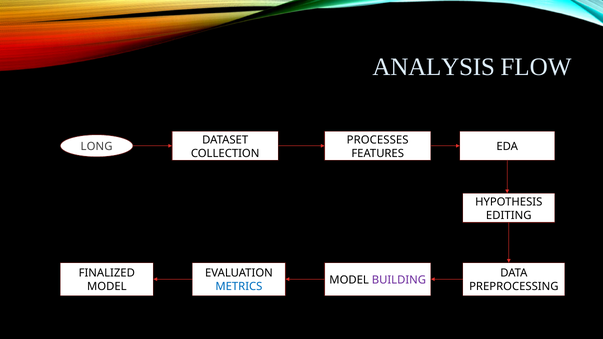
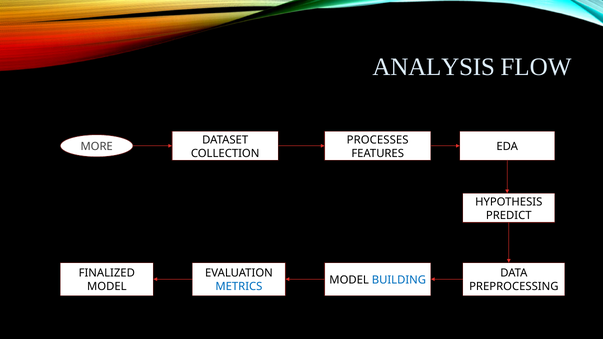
LONG: LONG -> MORE (97, 147)
EDITING: EDITING -> PREDICT (509, 216)
BUILDING colour: purple -> blue (399, 280)
